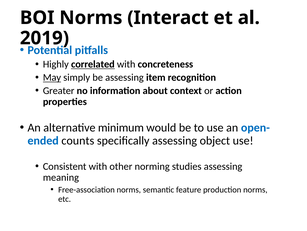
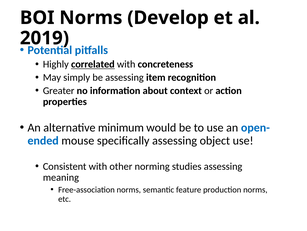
Interact: Interact -> Develop (168, 18)
May underline: present -> none (52, 77)
counts: counts -> mouse (78, 140)
